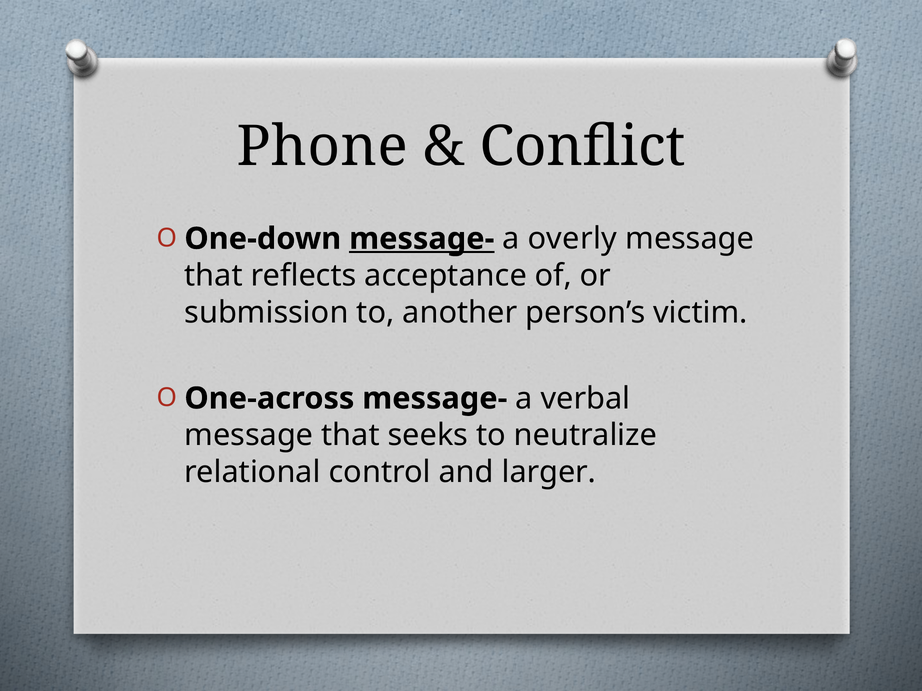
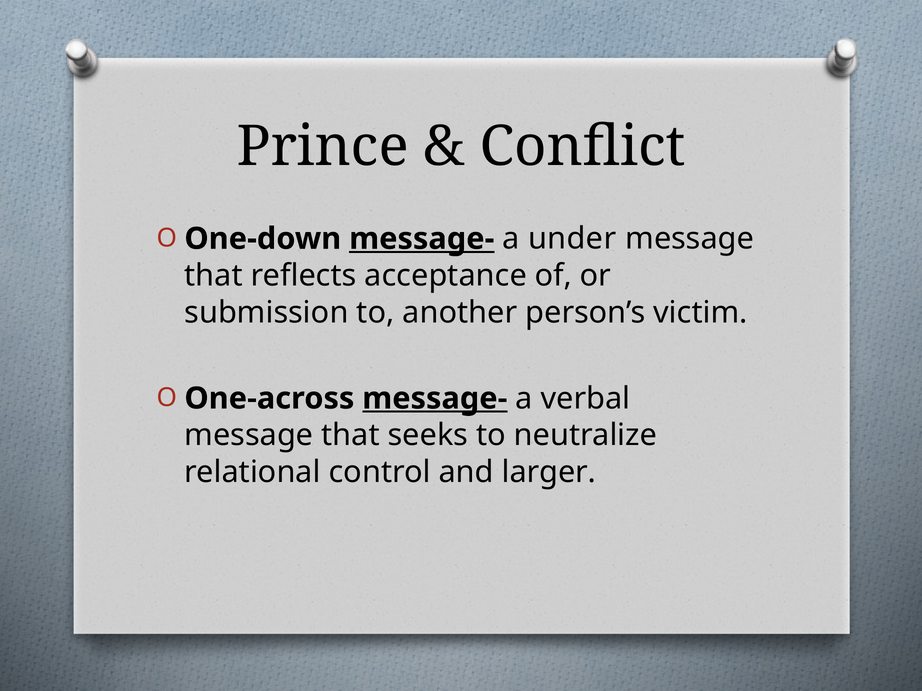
Phone: Phone -> Prince (323, 147)
overly: overly -> under (572, 239)
message- underline: none -> present (435, 399)
